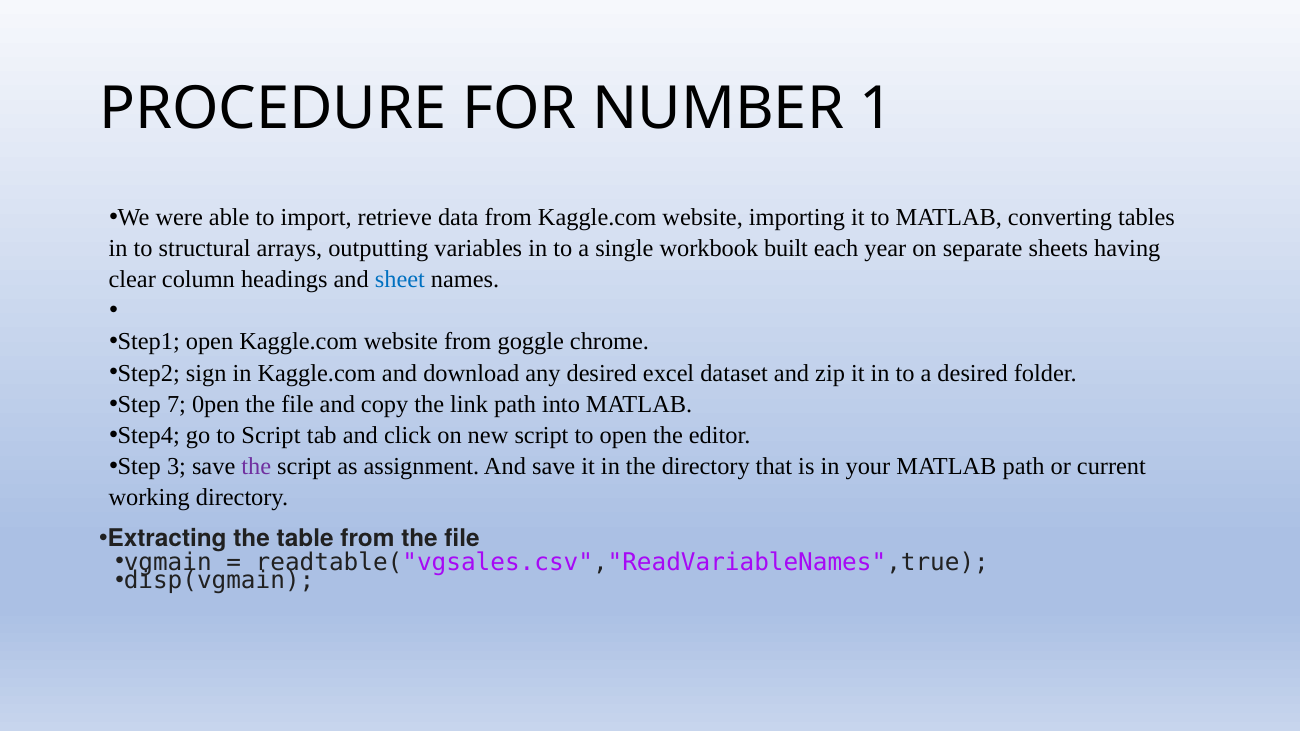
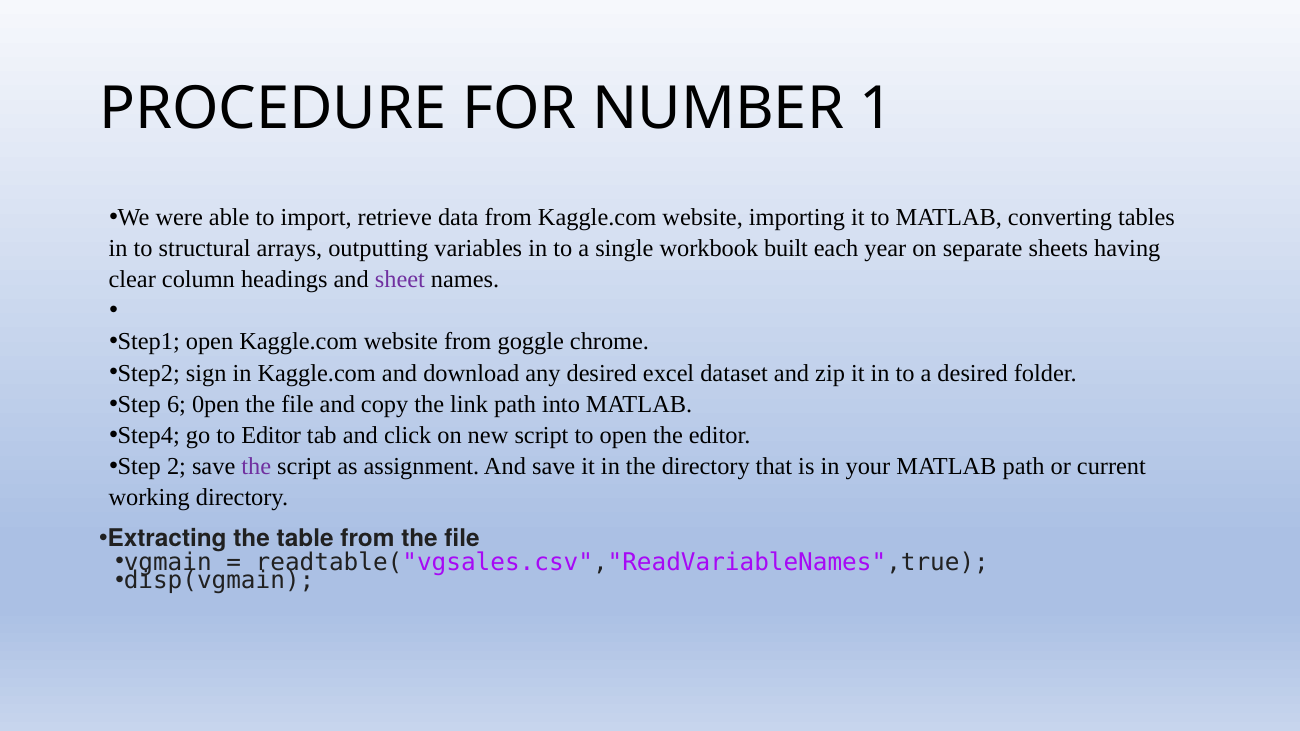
sheet colour: blue -> purple (400, 280)
7: 7 -> 6 (177, 405)
to Script: Script -> Editor (271, 436)
3: 3 -> 2 (177, 467)
